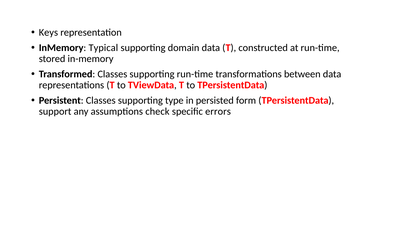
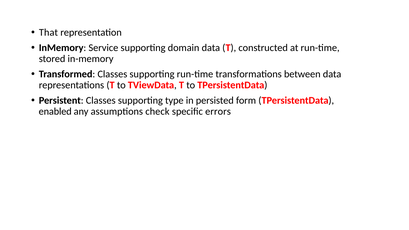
Keys: Keys -> That (48, 33)
Typical: Typical -> Service (103, 48)
support: support -> enabled (55, 112)
